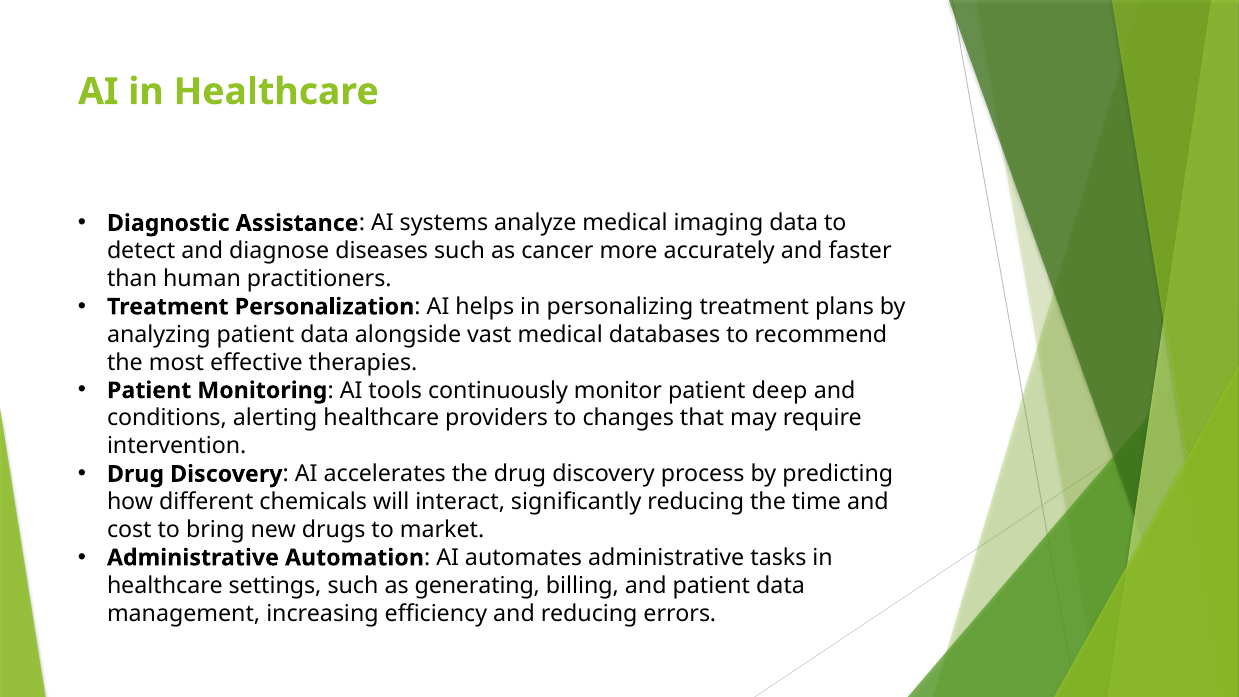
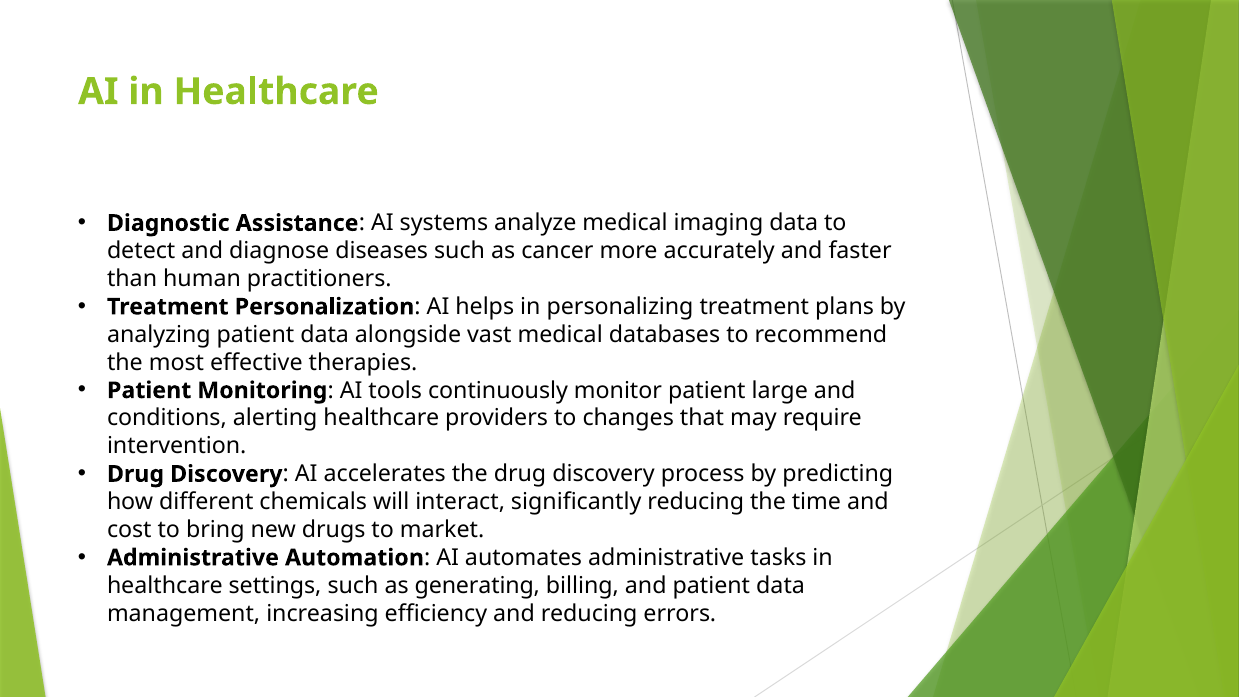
deep: deep -> large (780, 390)
